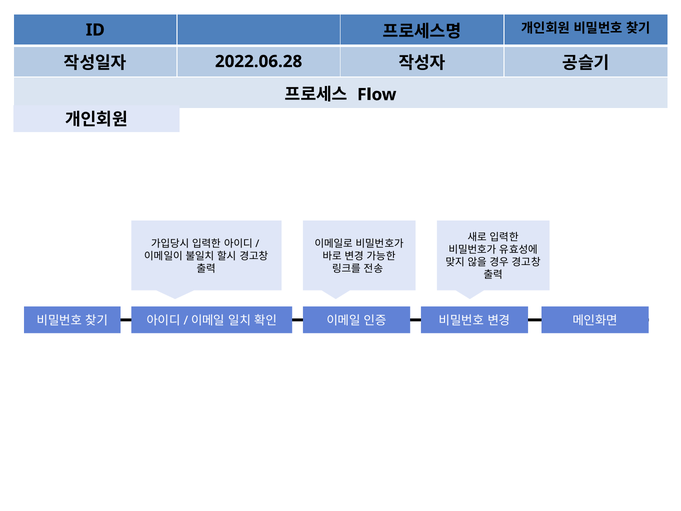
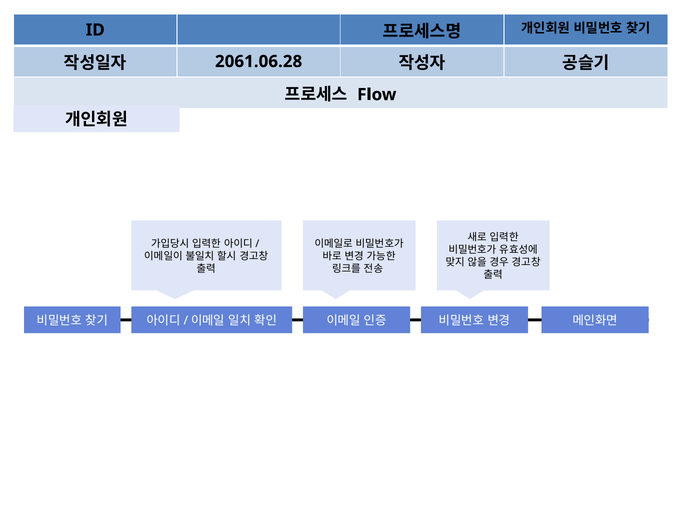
2022.06.28: 2022.06.28 -> 2061.06.28 (259, 61)
